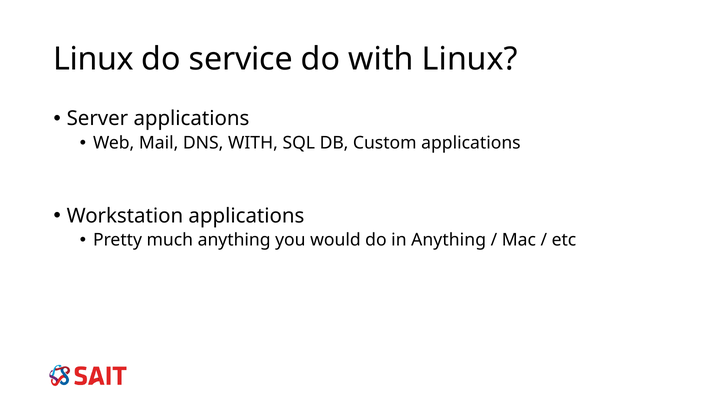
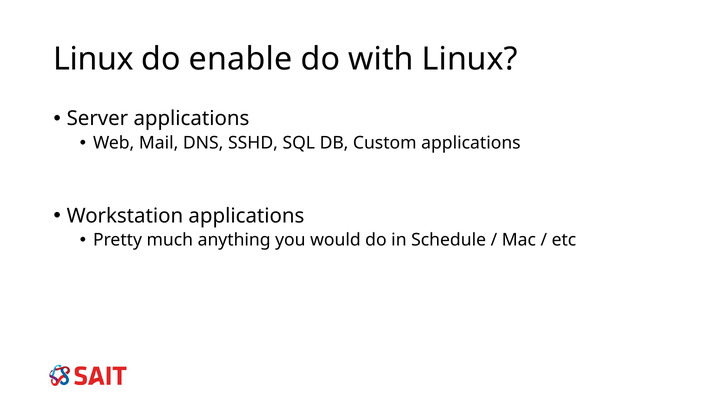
service: service -> enable (241, 59)
DNS WITH: WITH -> SSHD (253, 143)
in Anything: Anything -> Schedule (449, 240)
